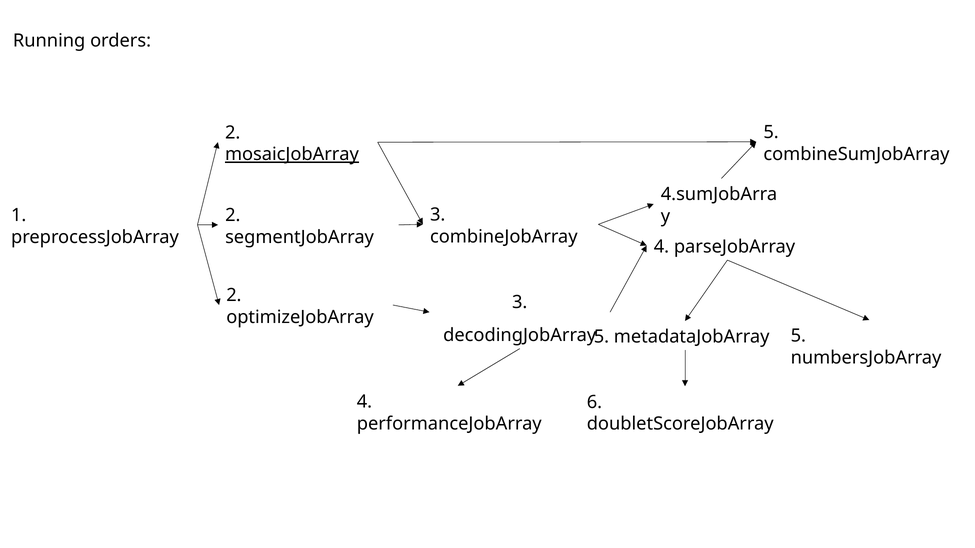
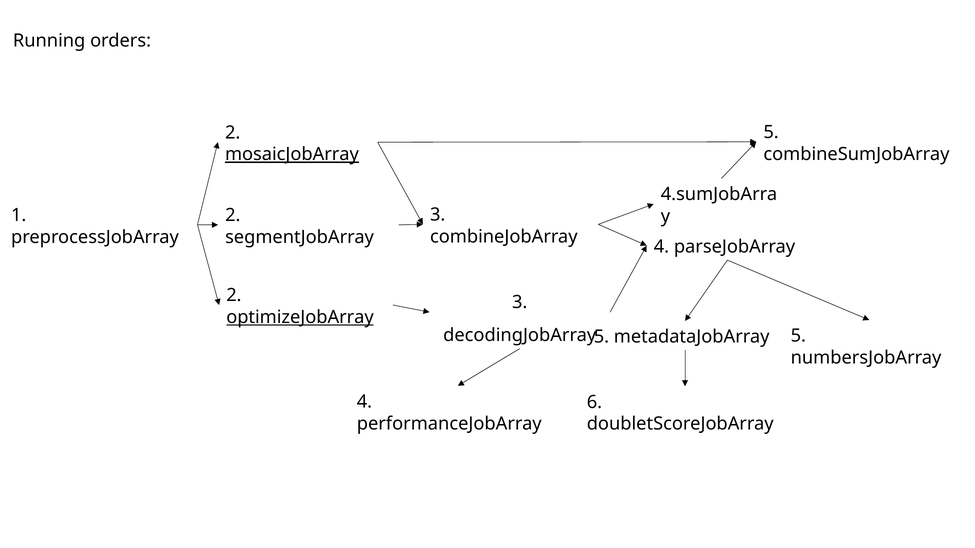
optimizeJobArray underline: none -> present (300, 317)
